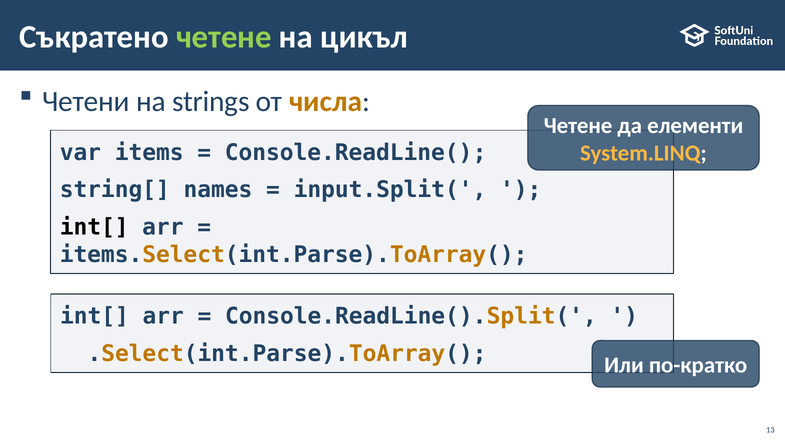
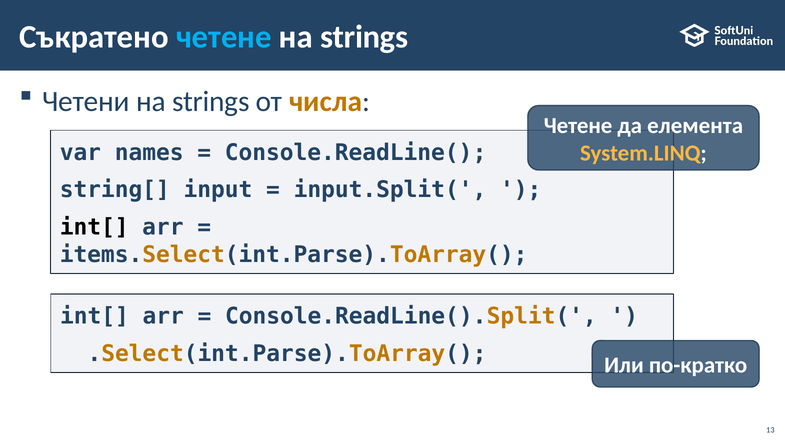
четене colour: light green -> light blue (224, 37)
цикъл: цикъл -> strings (364, 37)
елементи: елементи -> елемента (695, 126)
items: items -> names (149, 153)
names: names -> input (218, 190)
